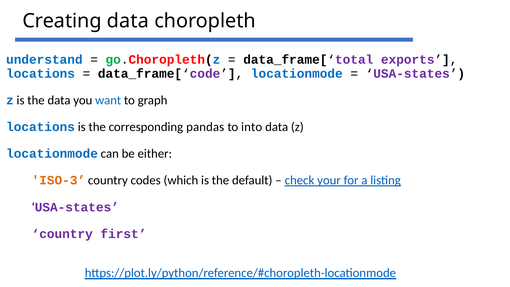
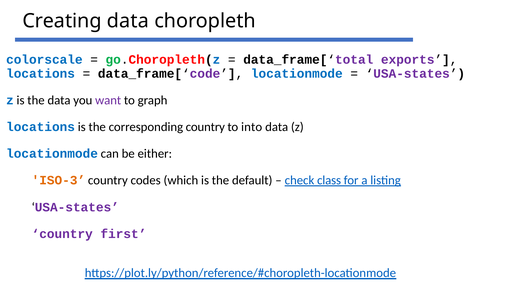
understand: understand -> colorscale (44, 60)
want colour: blue -> purple (108, 100)
corresponding pandas: pandas -> country (205, 127)
your: your -> class (329, 180)
